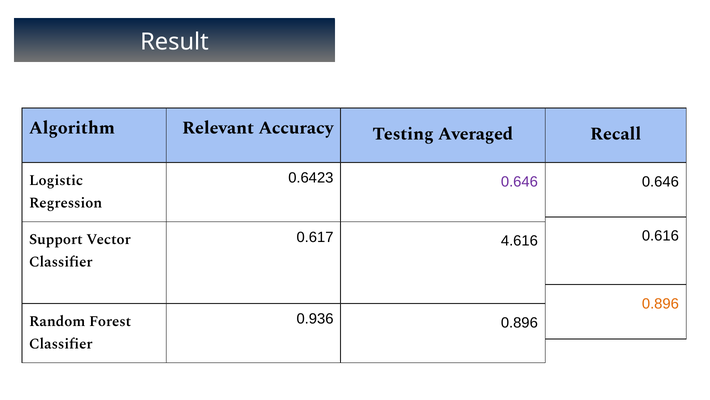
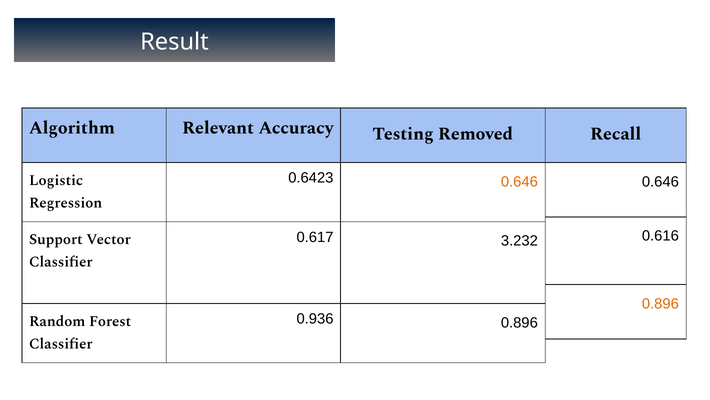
Averaged: Averaged -> Removed (476, 134)
0.646 colour: purple -> orange (519, 181)
4.616: 4.616 -> 3.232 (519, 241)
